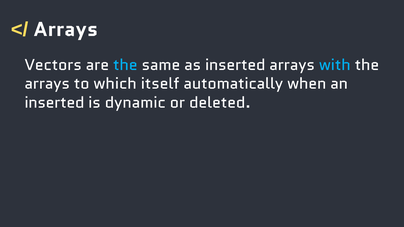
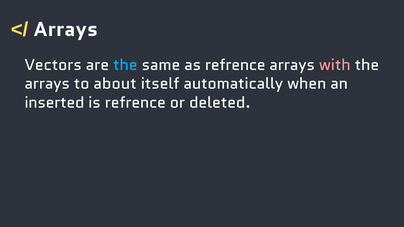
as inserted: inserted -> refrence (235, 65)
with colour: light blue -> pink (335, 65)
which: which -> about (115, 84)
is dynamic: dynamic -> refrence (135, 103)
